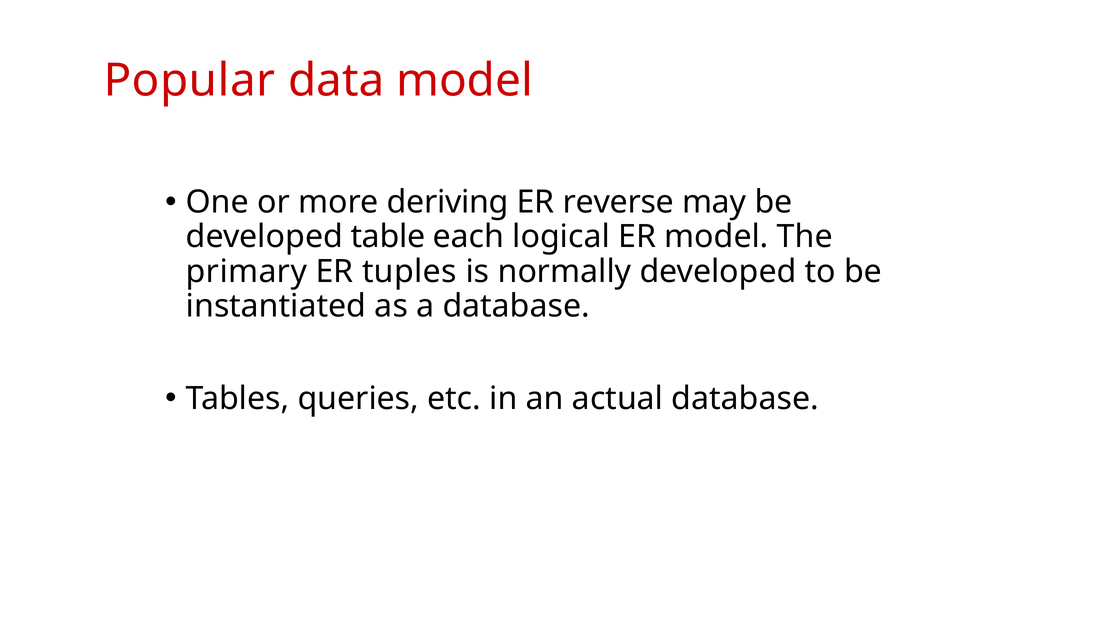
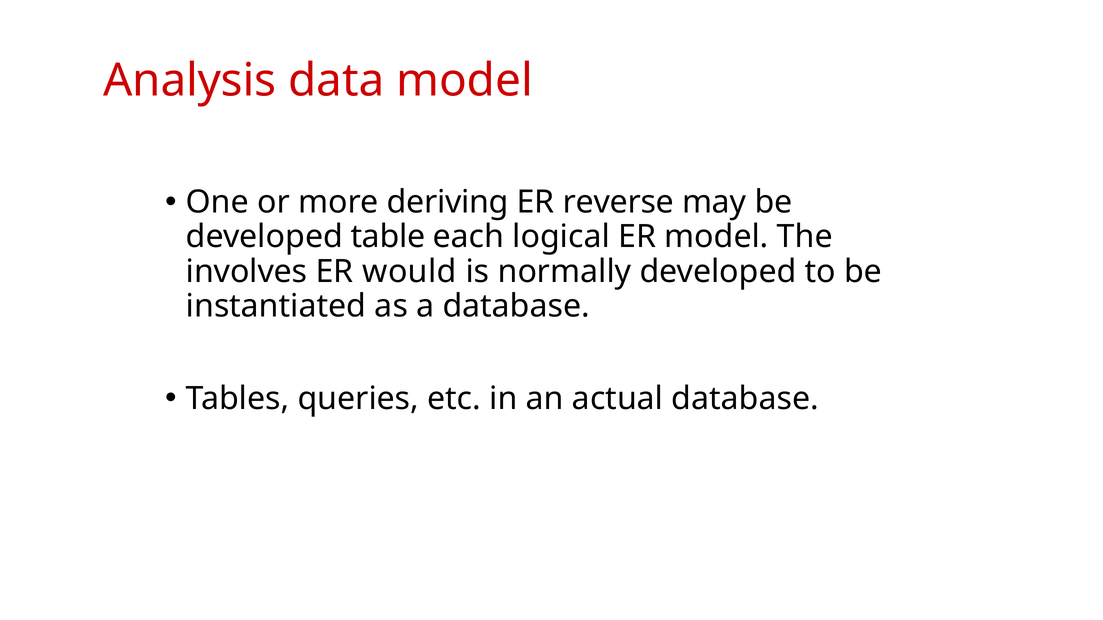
Popular: Popular -> Analysis (190, 81)
primary: primary -> involves (247, 272)
tuples: tuples -> would (409, 272)
